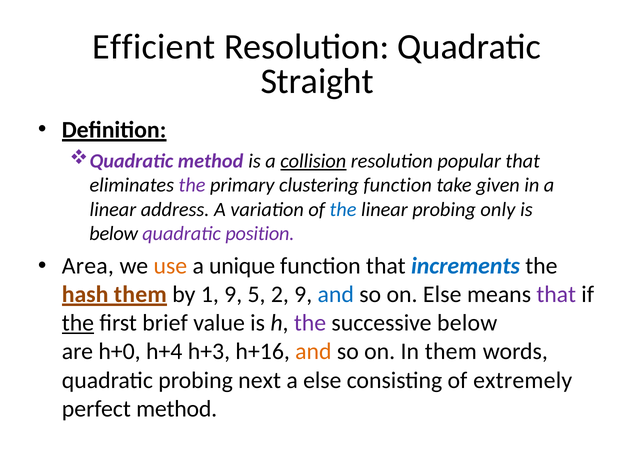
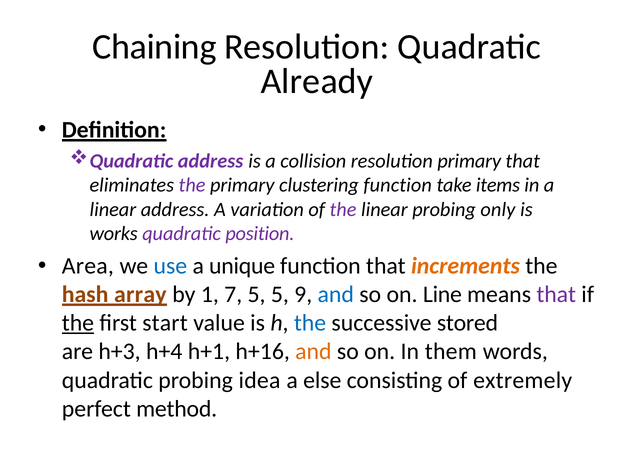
Efficient: Efficient -> Chaining (154, 47)
Straight: Straight -> Already (317, 81)
Quadratic method: method -> address (211, 161)
collision underline: present -> none (313, 161)
resolution popular: popular -> primary (469, 161)
given: given -> items (498, 185)
the colour: blue -> purple (343, 210)
below: below -> works (114, 234)
use colour: orange -> blue (170, 266)
increments colour: blue -> orange (466, 266)
hash them: them -> array (140, 295)
1 9: 9 -> 7 (233, 295)
5 2: 2 -> 5 (280, 295)
on Else: Else -> Line (442, 295)
brief: brief -> start (165, 323)
the colour: purple -> blue (310, 323)
successive below: below -> stored (467, 323)
h+0: h+0 -> h+3 (120, 352)
h+3: h+3 -> h+1 (209, 352)
next: next -> idea (260, 381)
